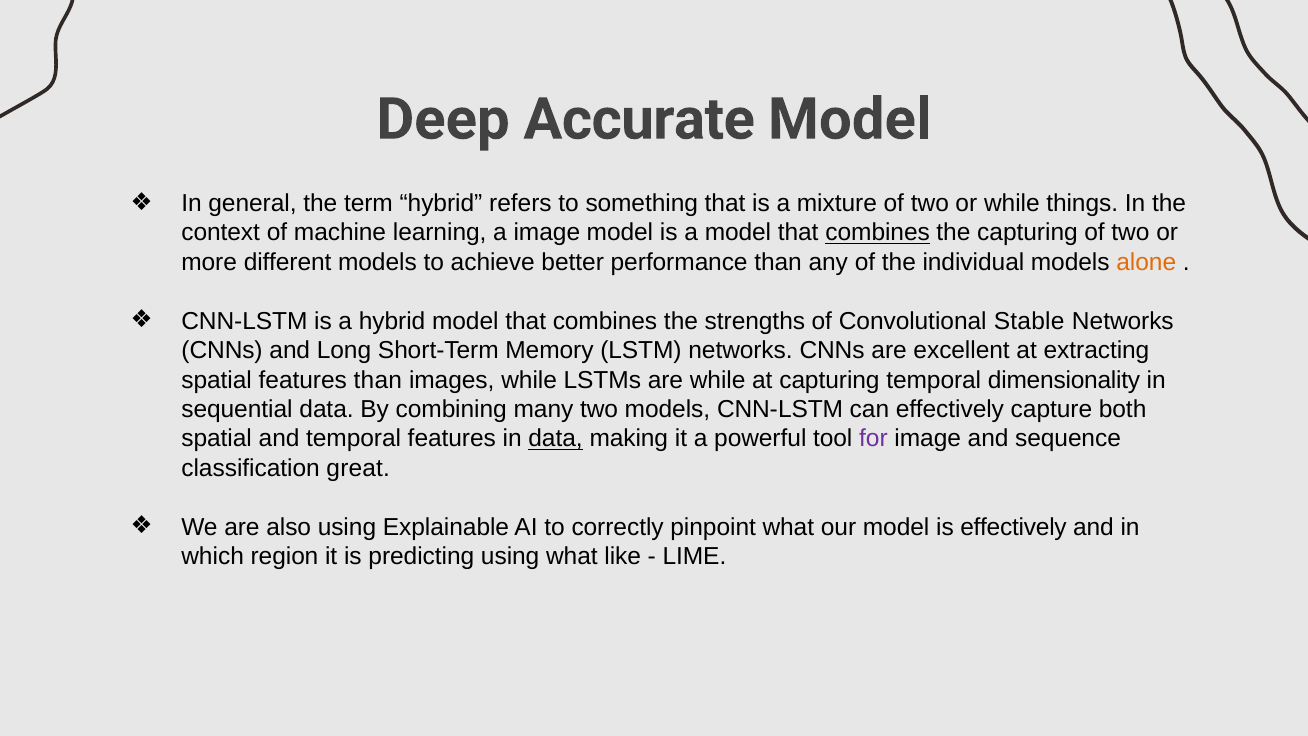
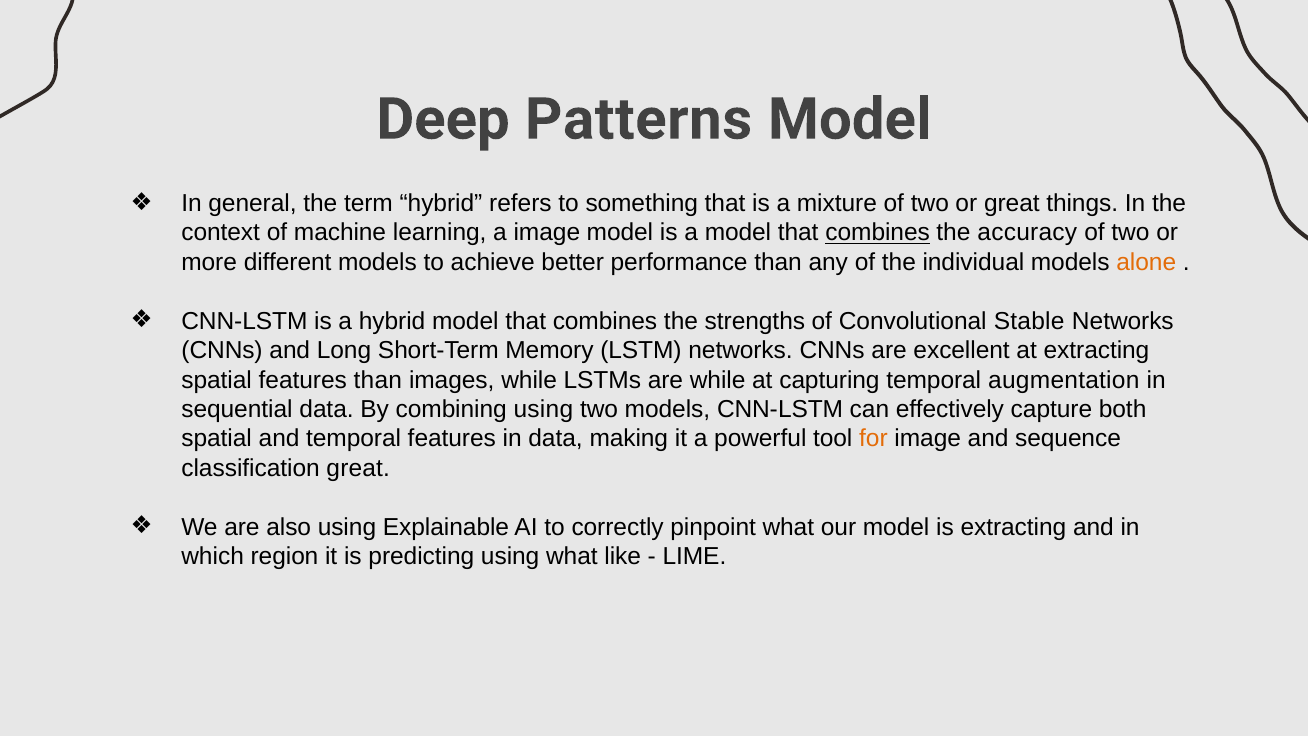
Accurate: Accurate -> Patterns (639, 119)
or while: while -> great (1012, 203)
the capturing: capturing -> accuracy (1027, 233)
dimensionality: dimensionality -> augmentation (1064, 380)
combining many: many -> using (543, 409)
data underline: present -> none (556, 439)
for colour: purple -> orange (873, 439)
is effectively: effectively -> extracting (1013, 527)
